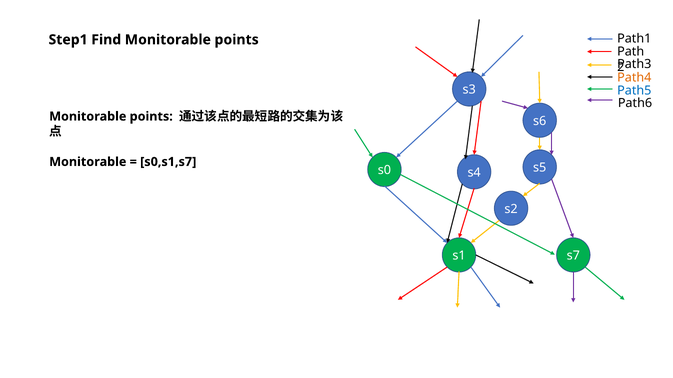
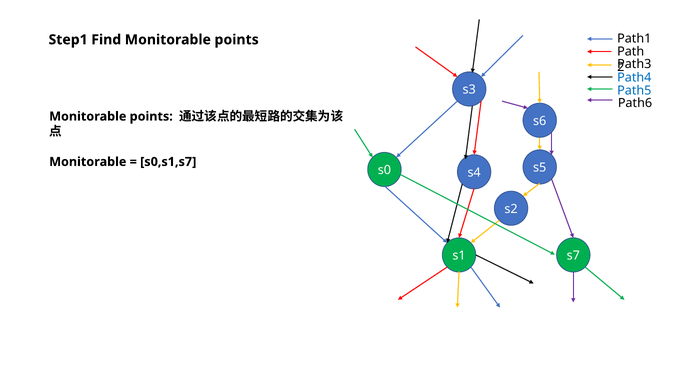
Path4 colour: orange -> blue (634, 78)
